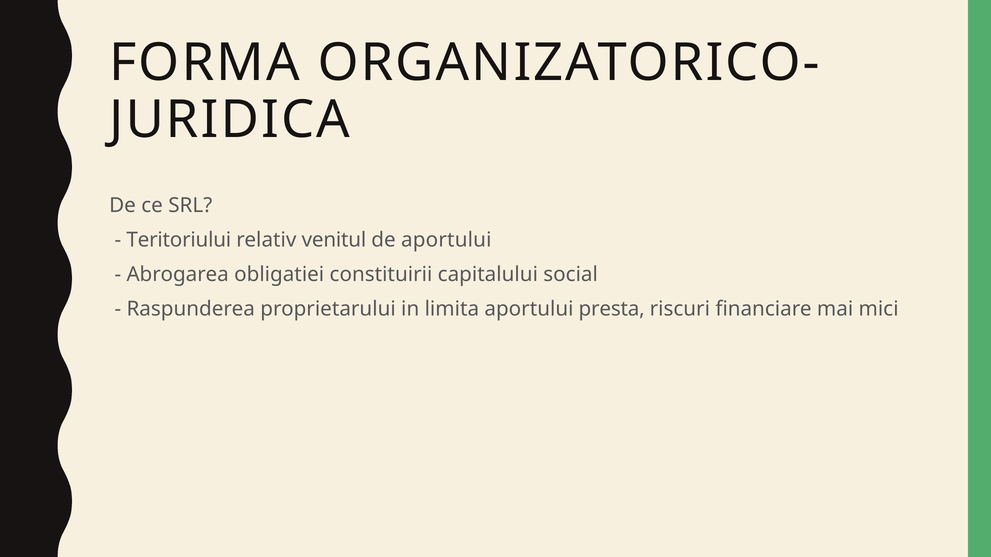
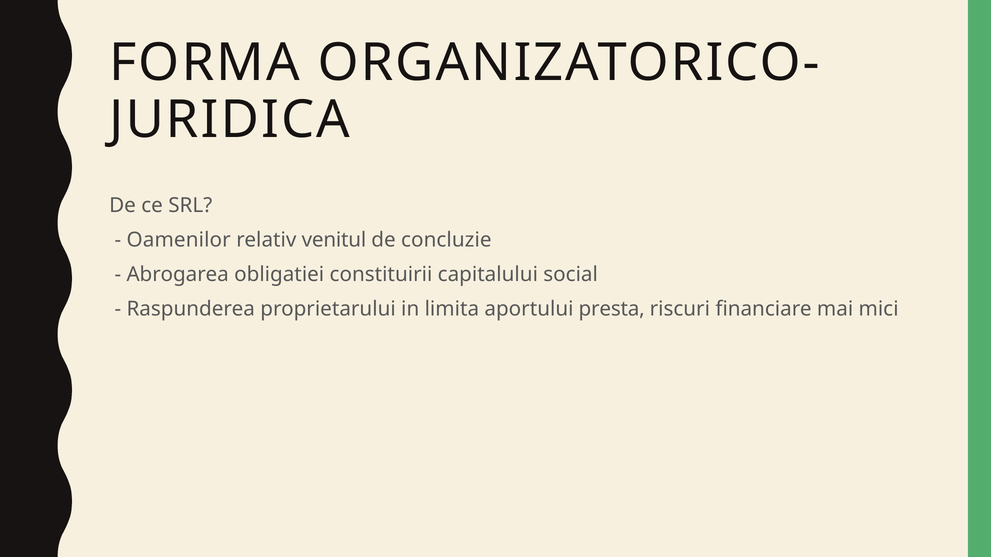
Teritoriului: Teritoriului -> Oamenilor (179, 240)
de aportului: aportului -> concluzie (446, 240)
